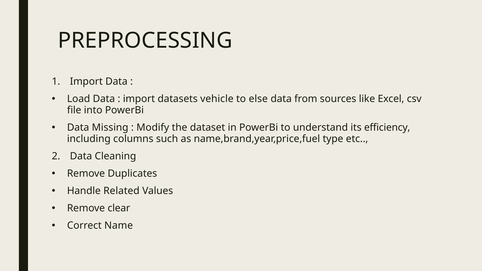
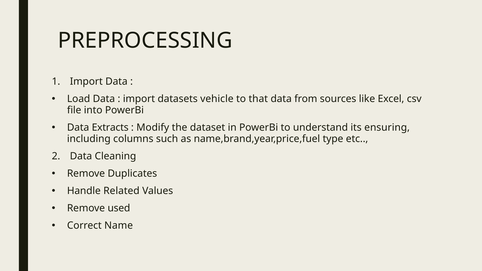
else: else -> that (258, 99)
Missing: Missing -> Extracts (110, 127)
efficiency: efficiency -> ensuring (387, 127)
clear: clear -> used (119, 208)
